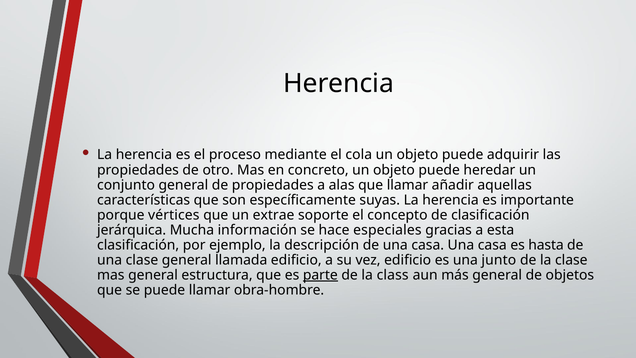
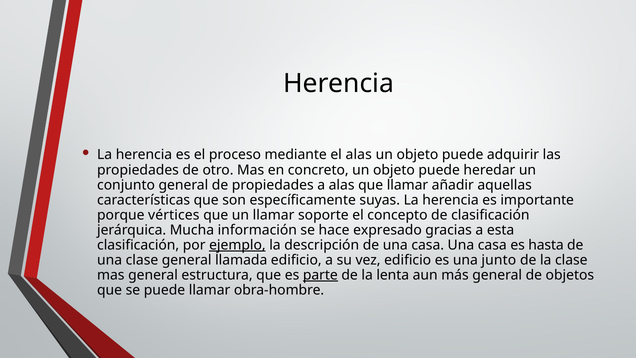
el cola: cola -> alas (359, 155)
un extrae: extrae -> llamar (274, 215)
especiales: especiales -> expresado (387, 230)
ejemplo underline: none -> present (237, 245)
class: class -> lenta (393, 275)
